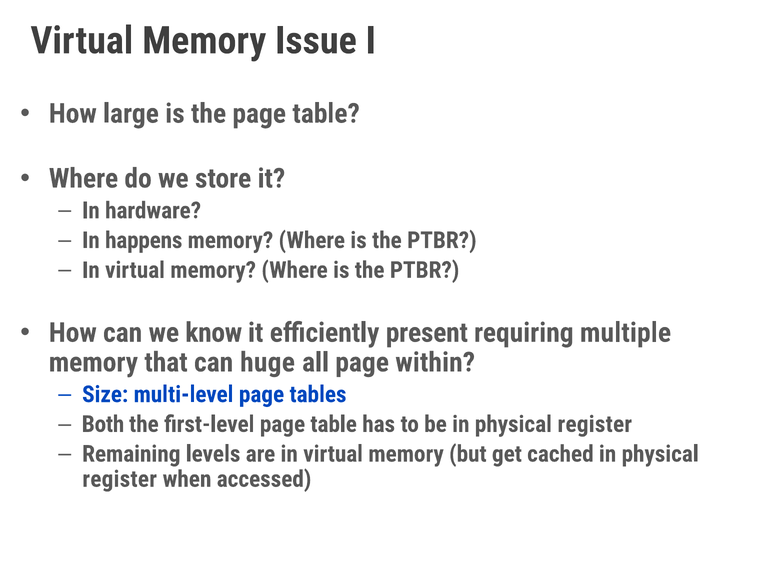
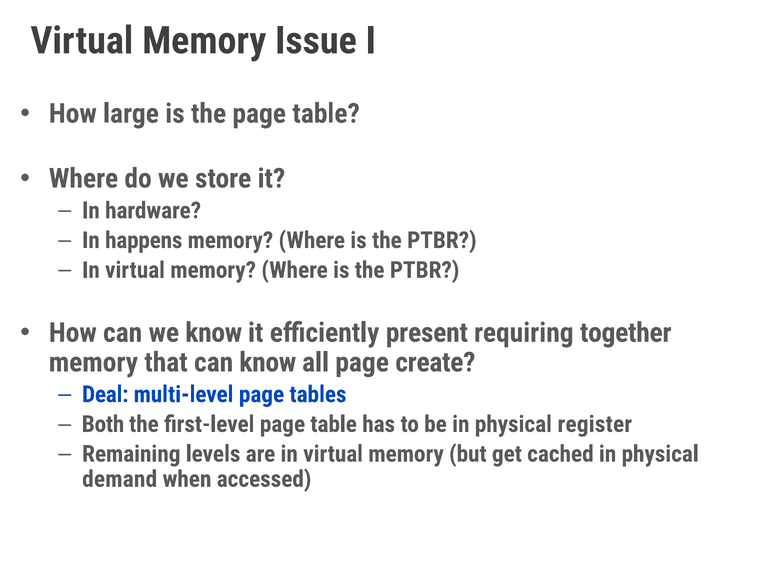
multiple: multiple -> together (626, 333)
can huge: huge -> know (268, 362)
within: within -> create (435, 362)
Size: Size -> Deal (105, 394)
register: register -> demand (120, 479)
